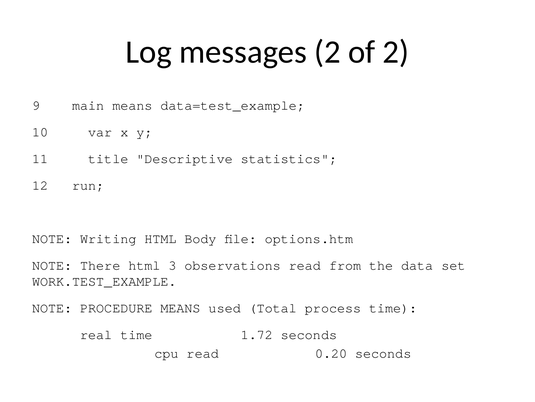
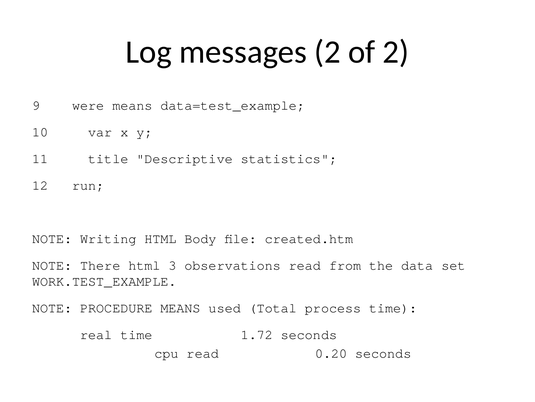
main: main -> were (88, 105)
options.htm: options.htm -> created.htm (309, 238)
